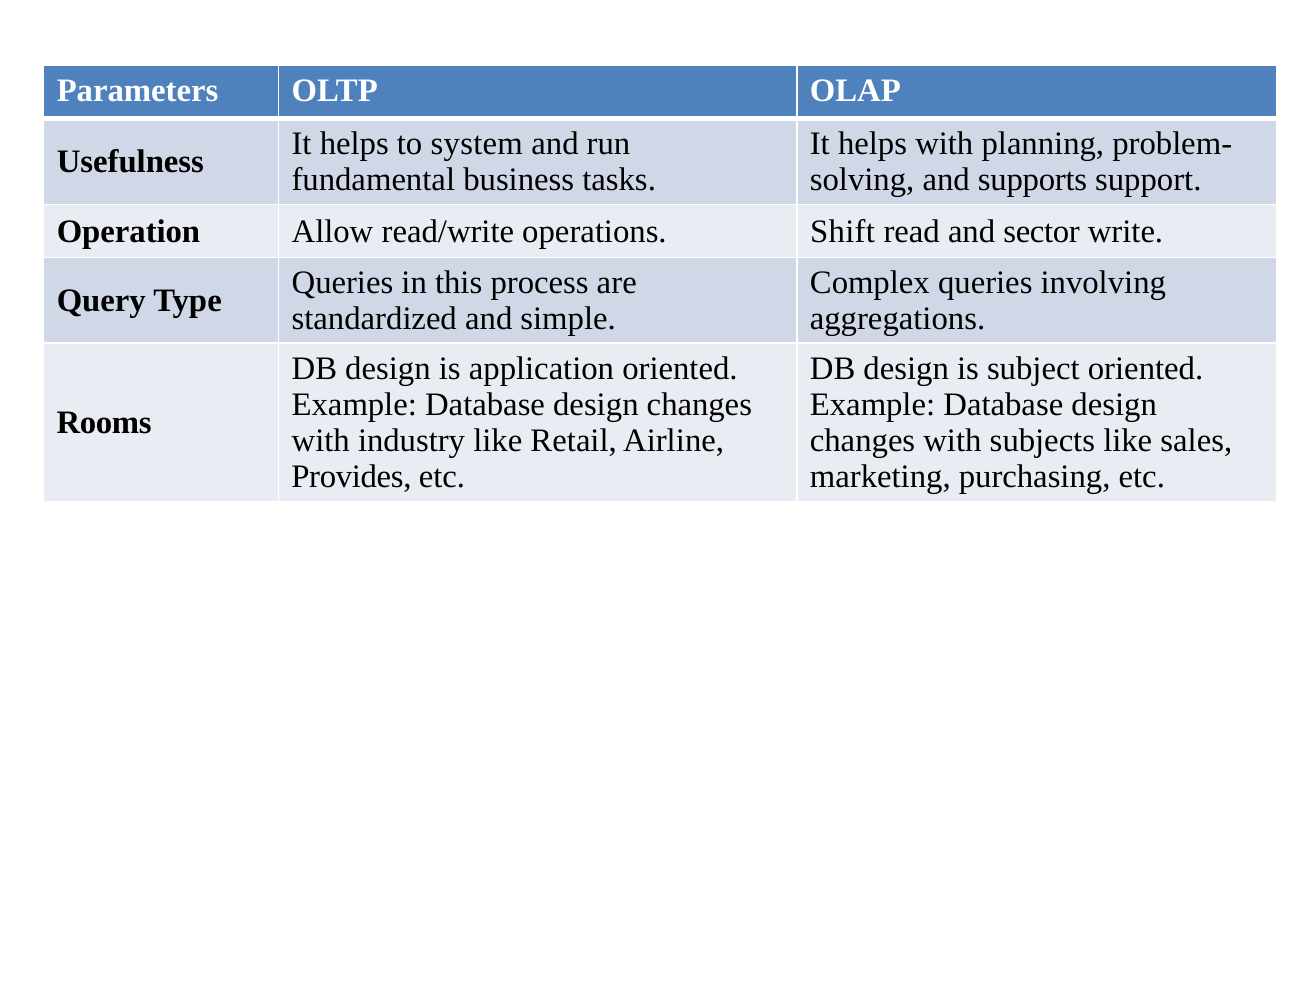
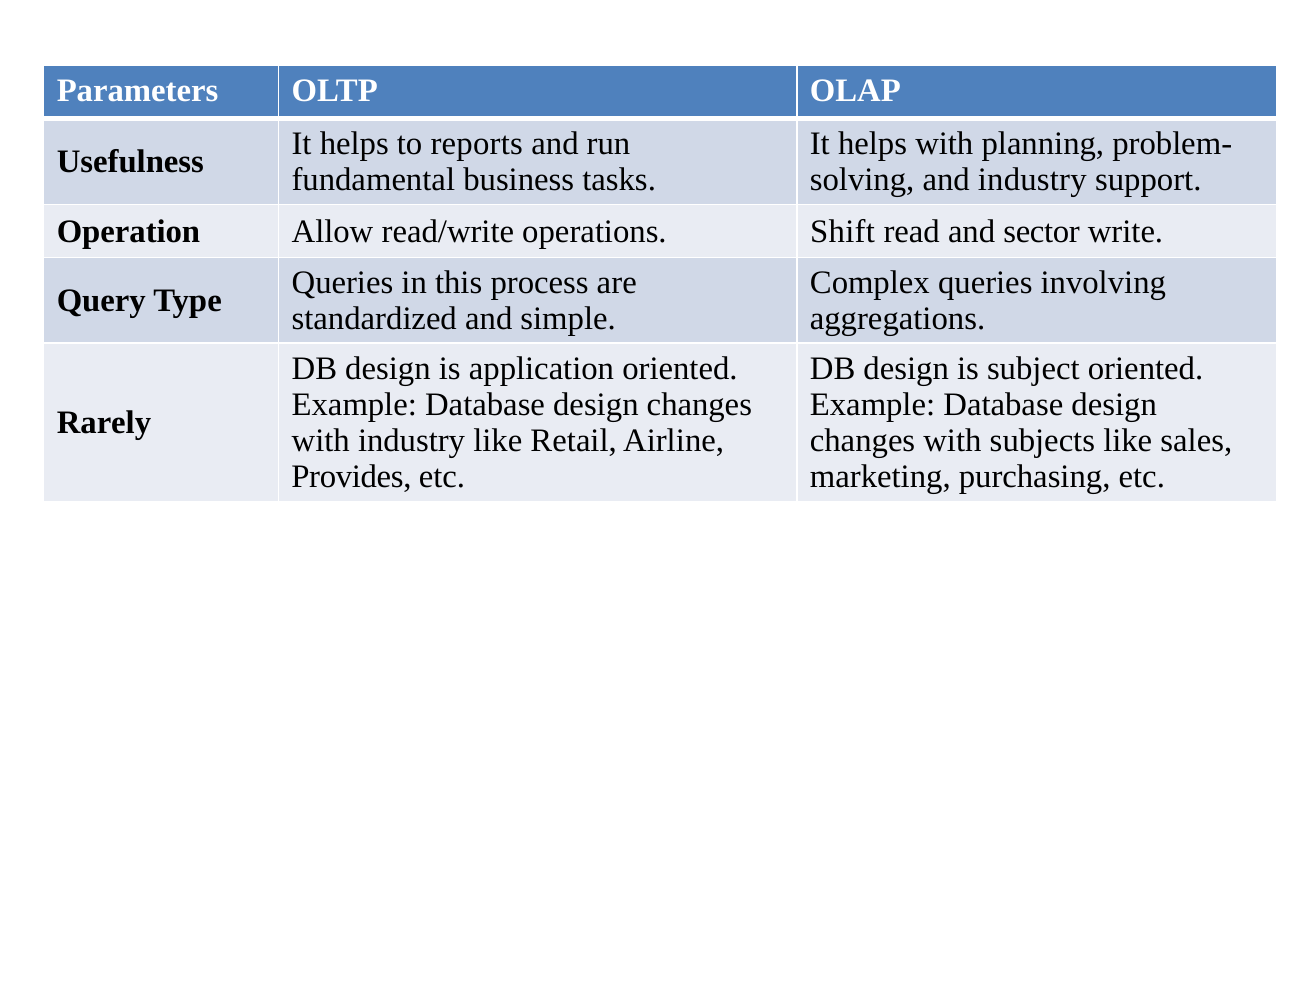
system: system -> reports (477, 144)
and supports: supports -> industry (1032, 180)
Rooms: Rooms -> Rarely (104, 422)
